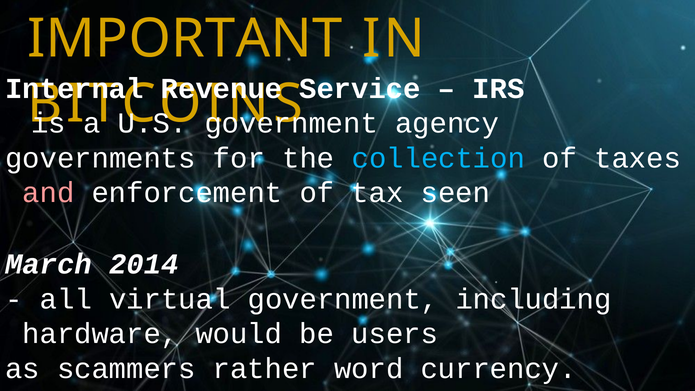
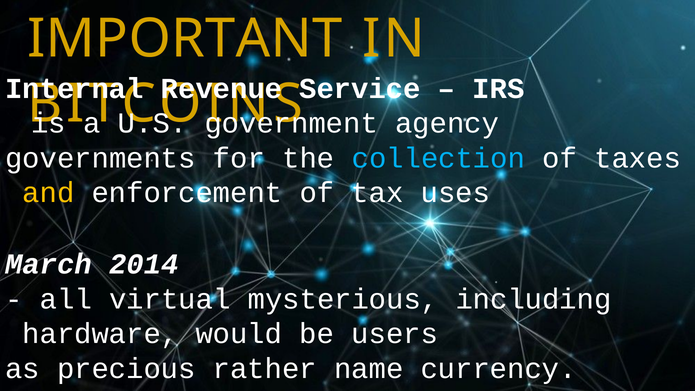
and colour: pink -> yellow (48, 193)
seen: seen -> uses (456, 193)
virtual government: government -> mysterious (343, 299)
scammers: scammers -> precious (126, 369)
word: word -> name (369, 369)
